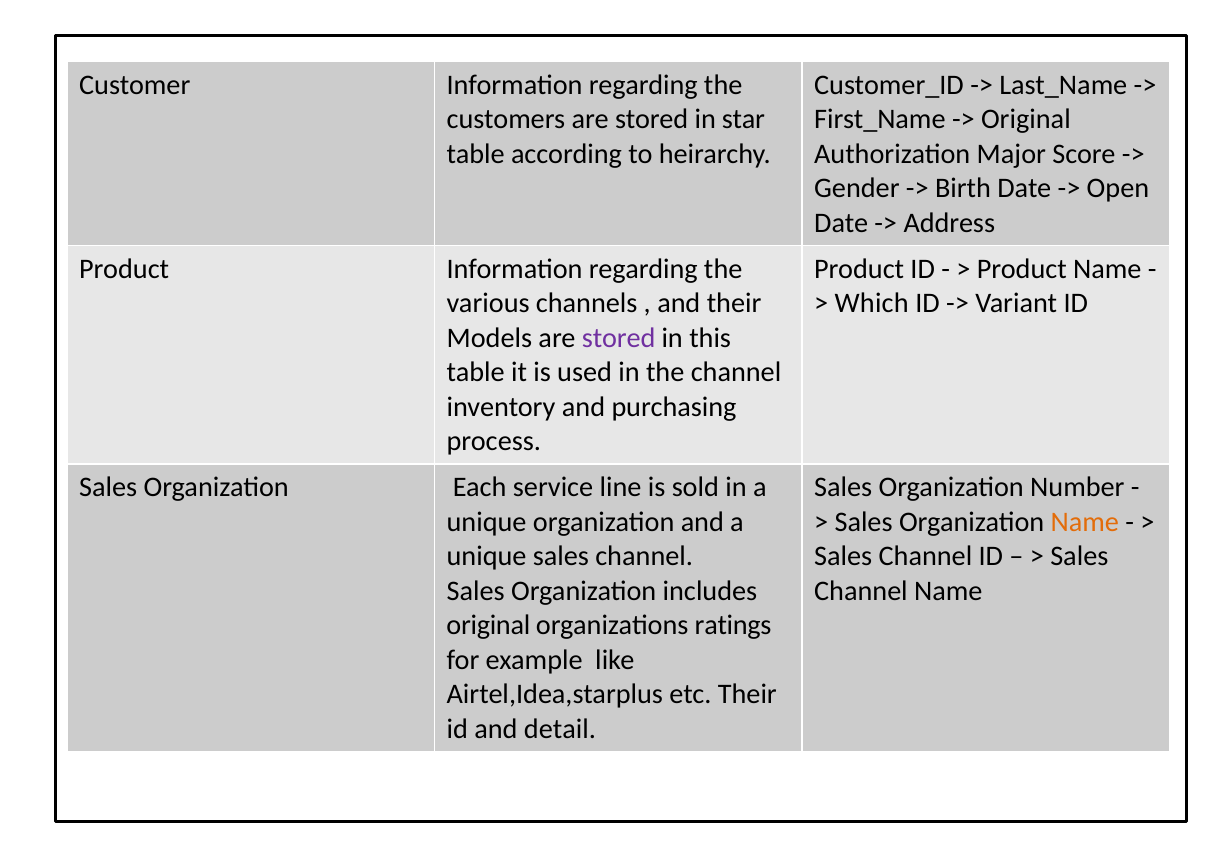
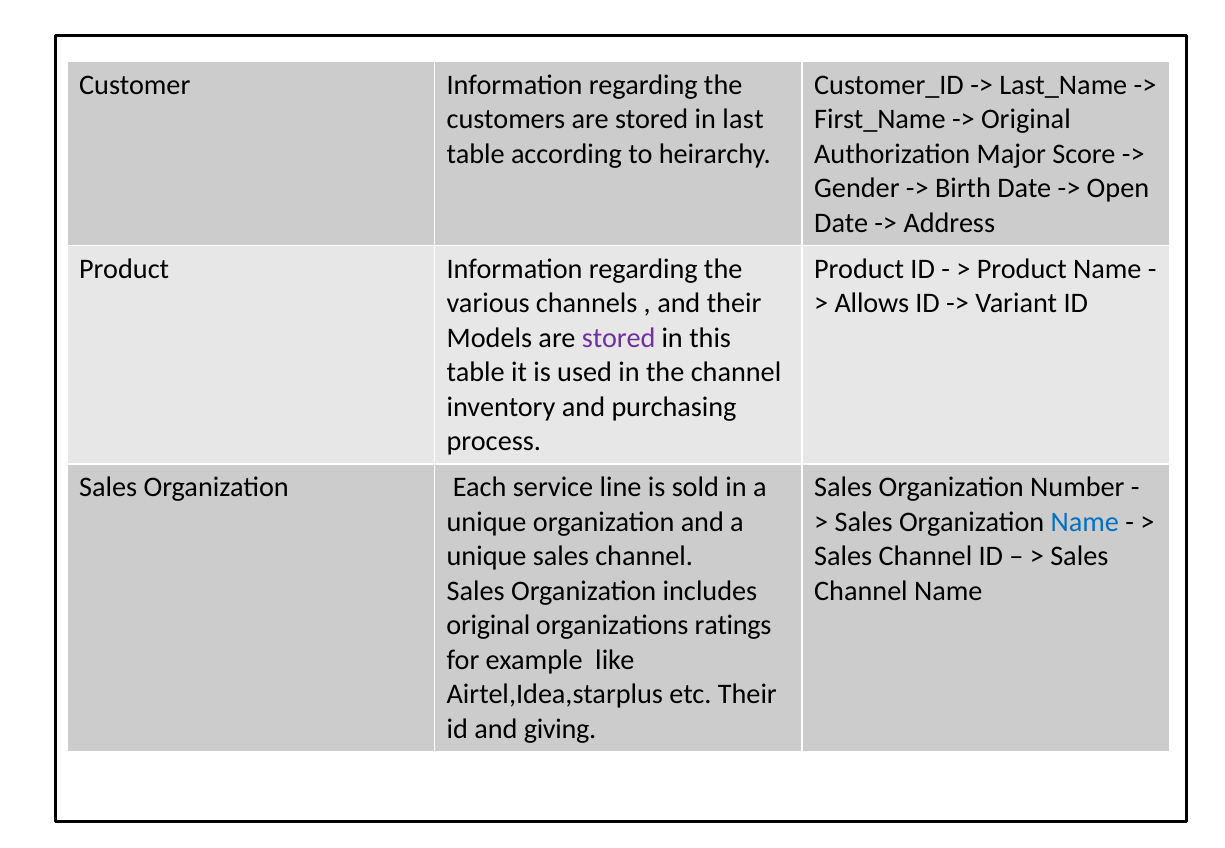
star: star -> last (743, 120)
Which: Which -> Allows (872, 303)
Name colour: orange -> blue (1085, 522)
detail: detail -> giving (560, 729)
